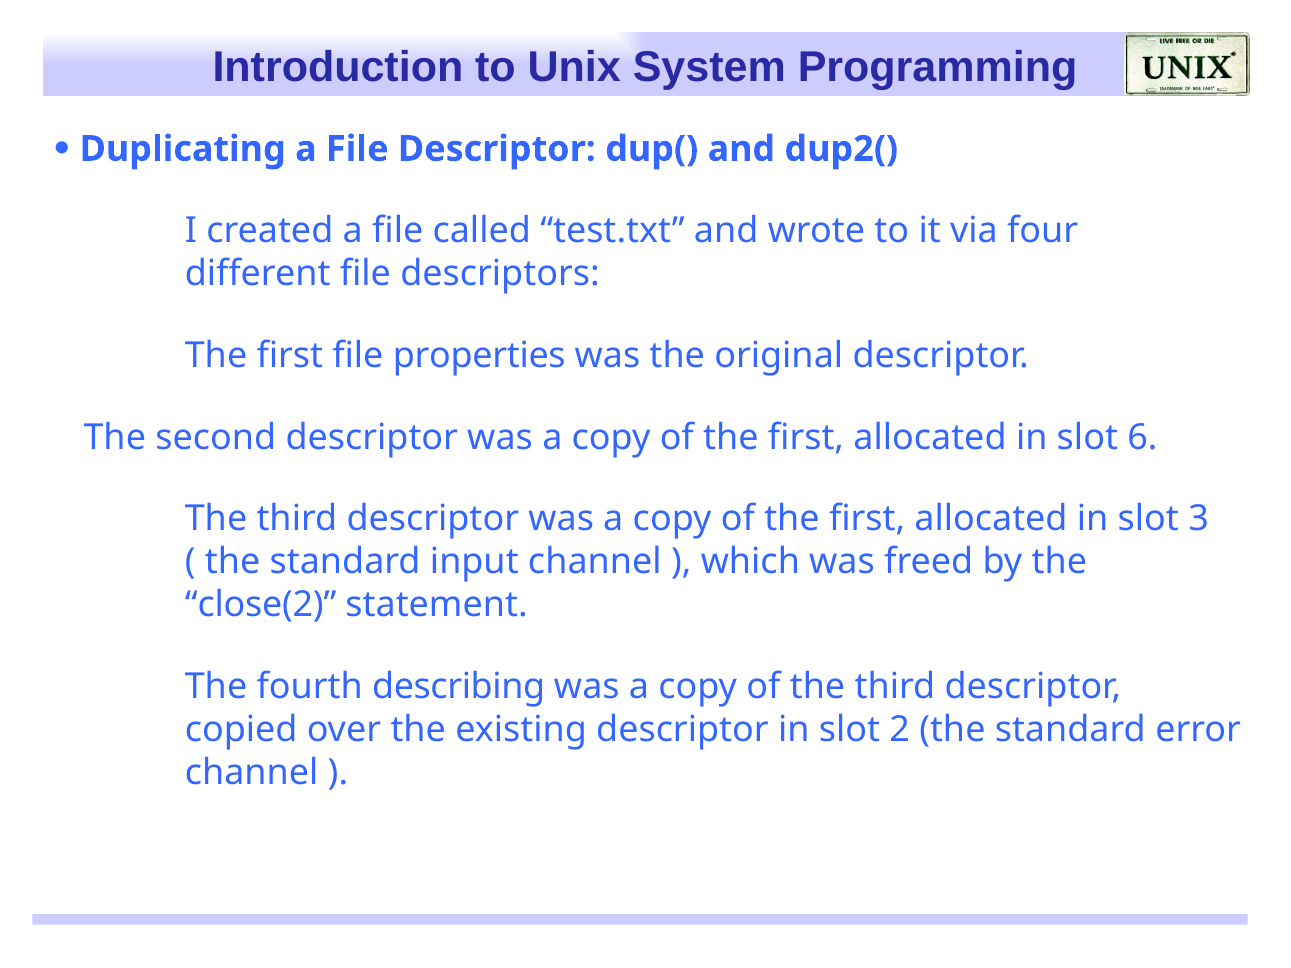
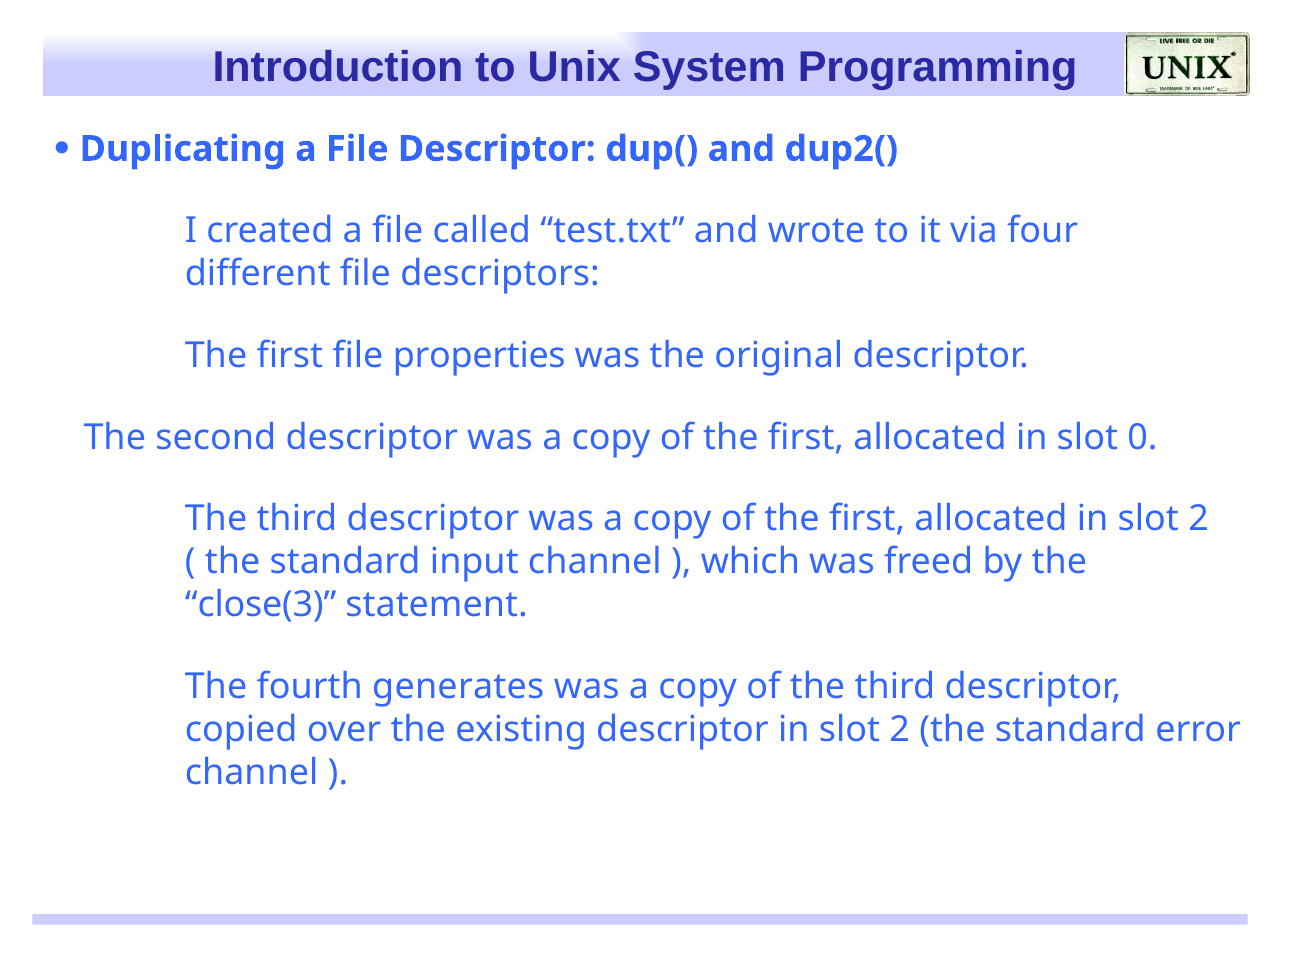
6: 6 -> 0 (1142, 437)
allocated in slot 3: 3 -> 2 (1199, 519)
close(2: close(2 -> close(3 (261, 605)
describing: describing -> generates (458, 687)
